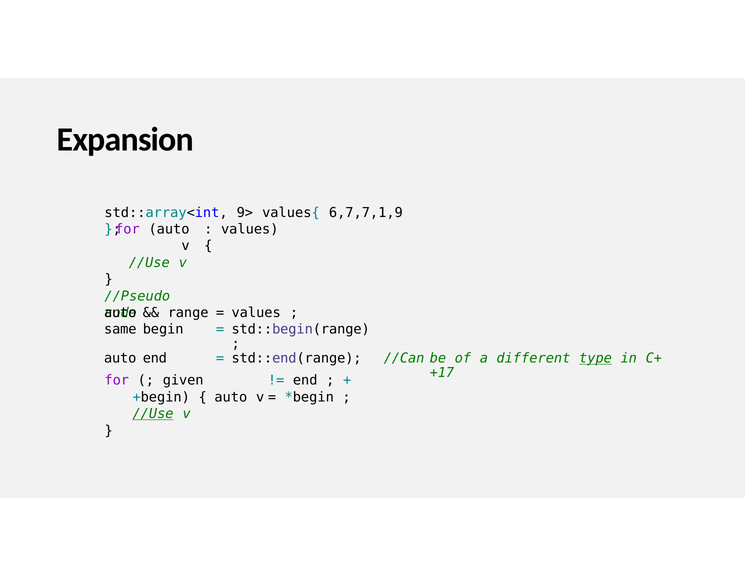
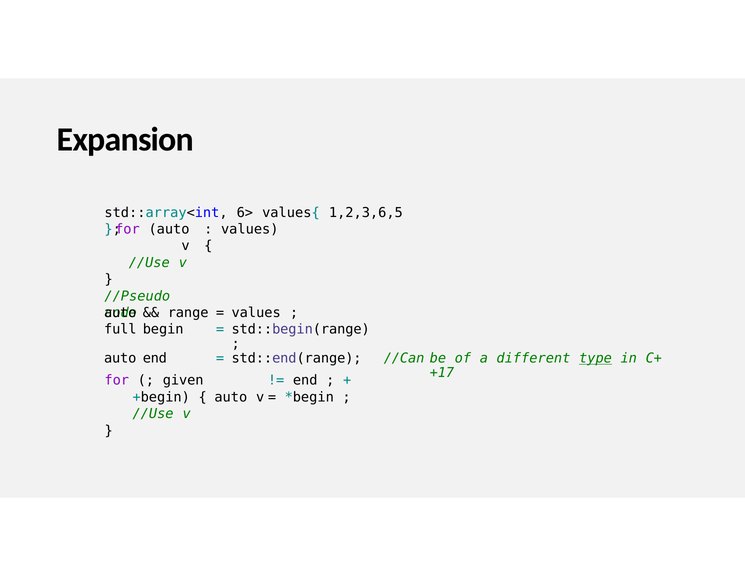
9>: 9> -> 6> (245, 213)
6,7,7,1,9: 6,7,7,1,9 -> 1,2,3,6,5 (366, 213)
same: same -> full (120, 329)
//Use underline: present -> none (153, 414)
